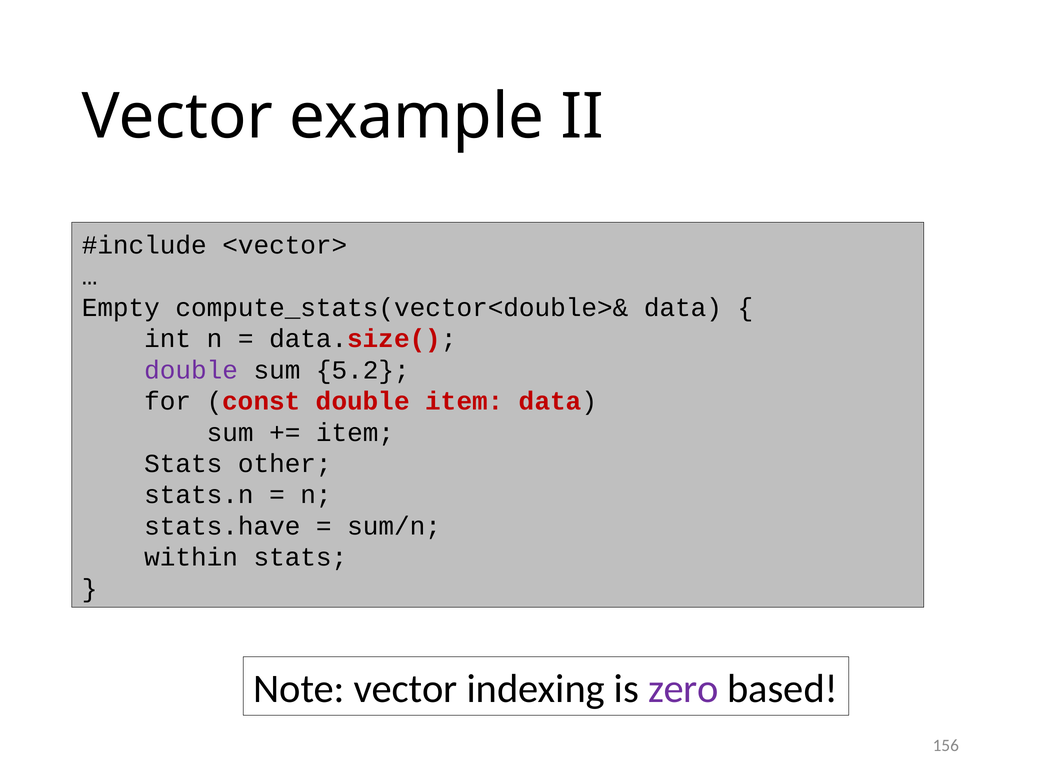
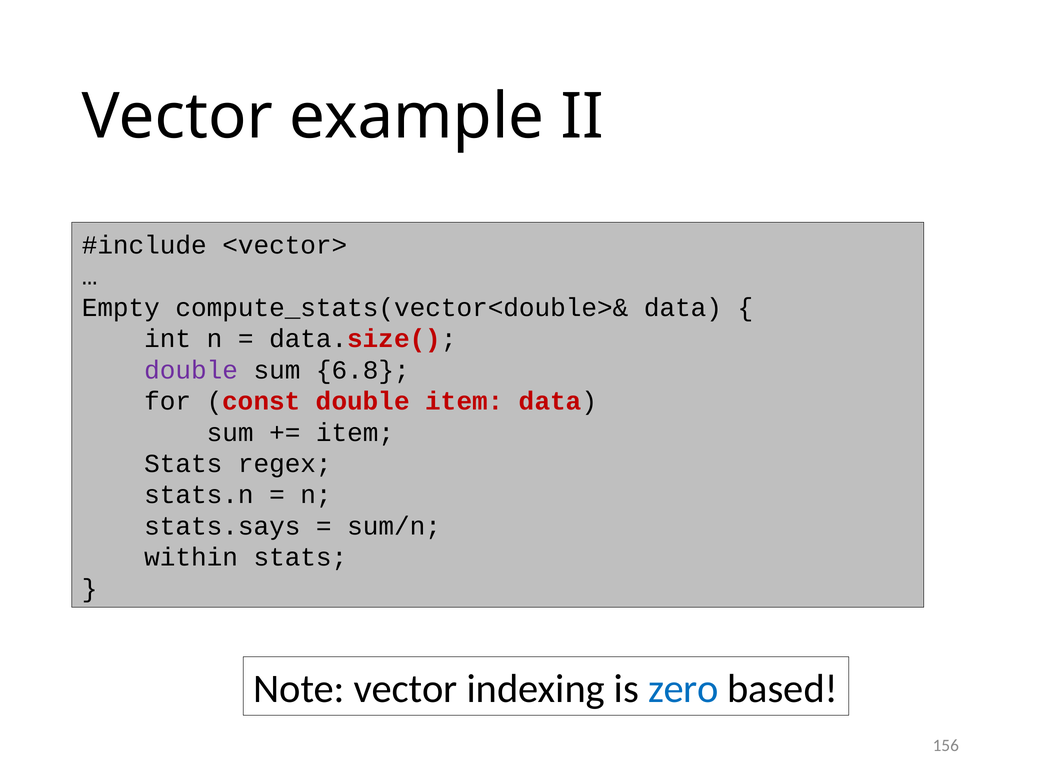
5.2: 5.2 -> 6.8 (363, 370)
other: other -> regex (285, 464)
stats.have: stats.have -> stats.says (222, 526)
zero colour: purple -> blue (683, 689)
